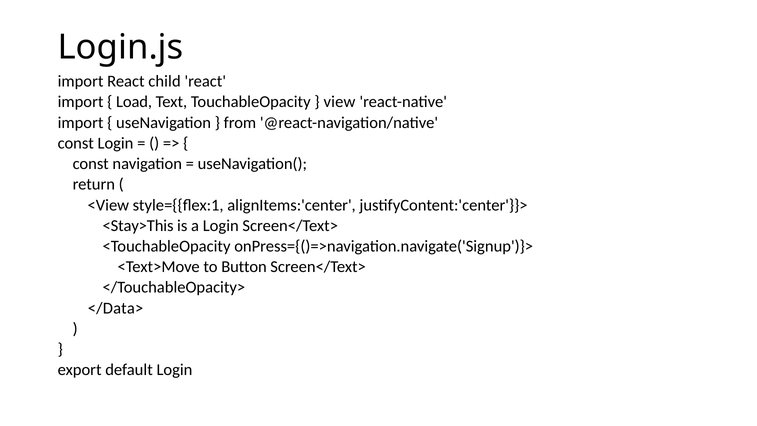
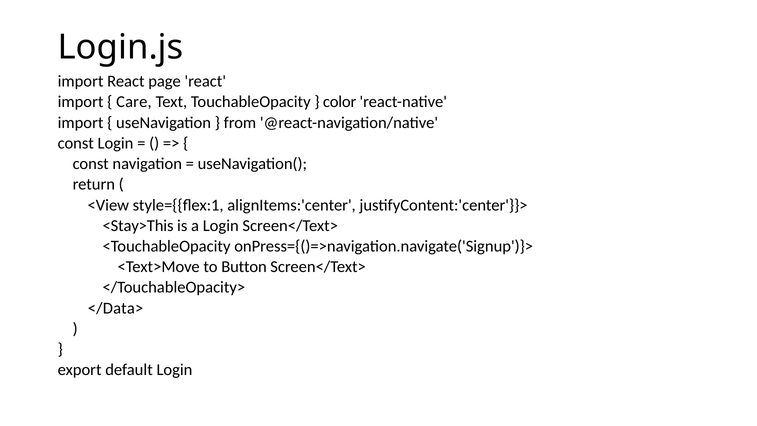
child: child -> page (165, 81)
Load: Load -> Care (134, 102)
view: view -> color (340, 102)
